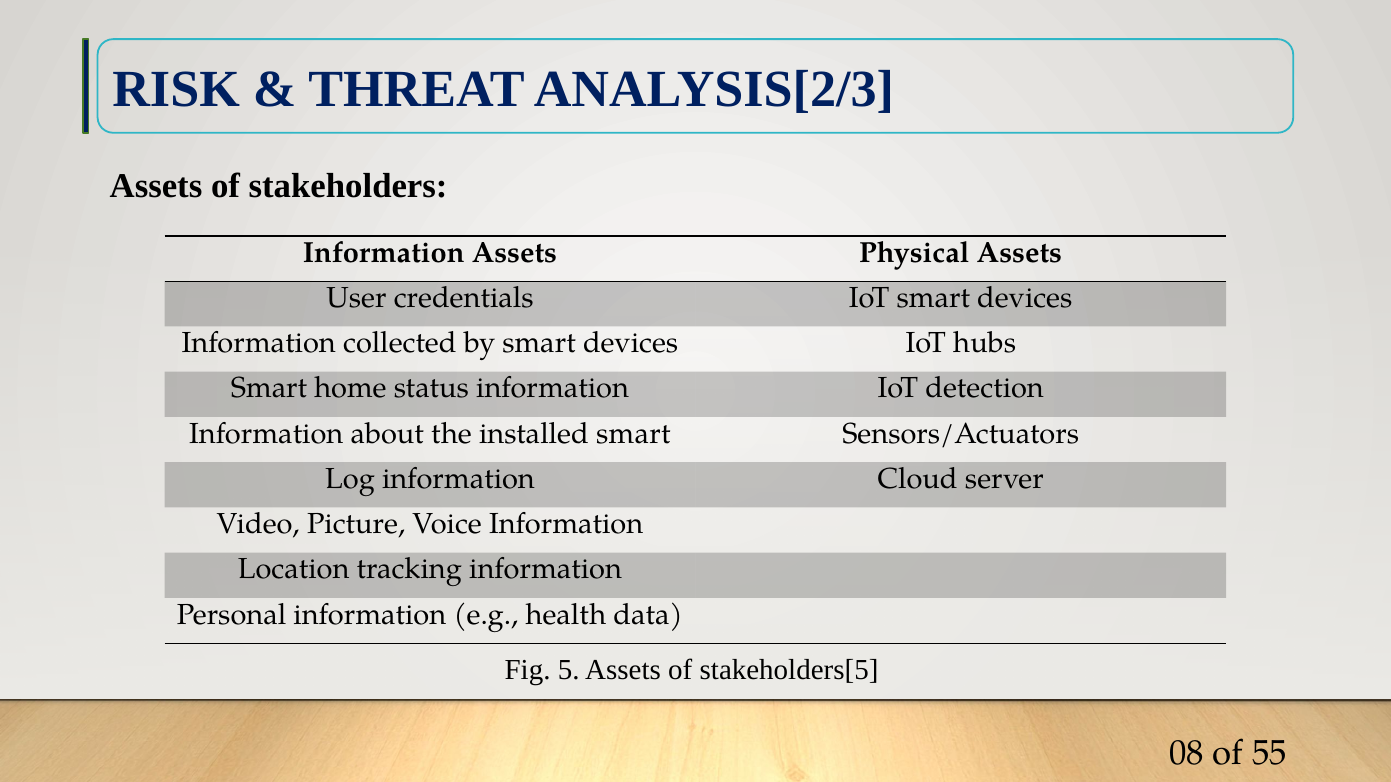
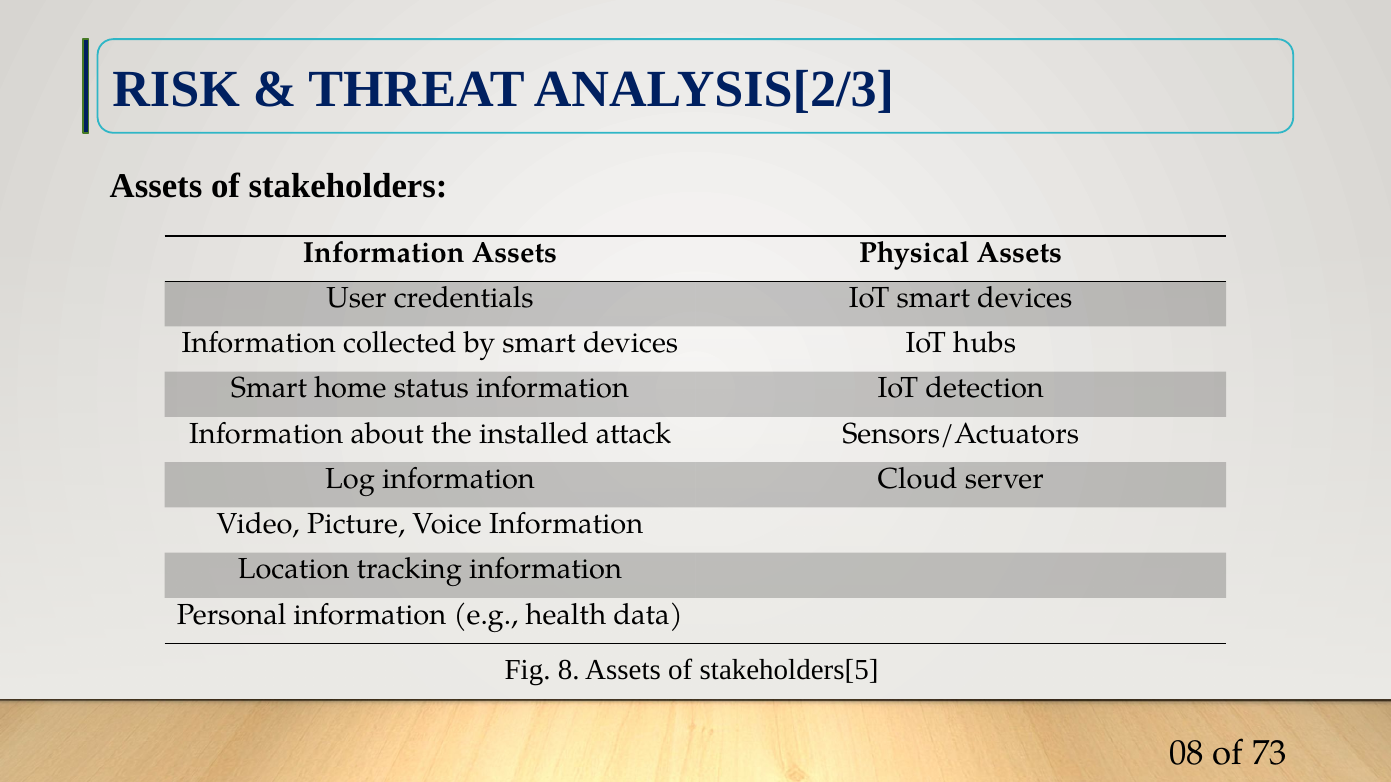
installed smart: smart -> attack (634, 434)
5: 5 -> 8 (569, 670)
55: 55 -> 73 (1269, 753)
